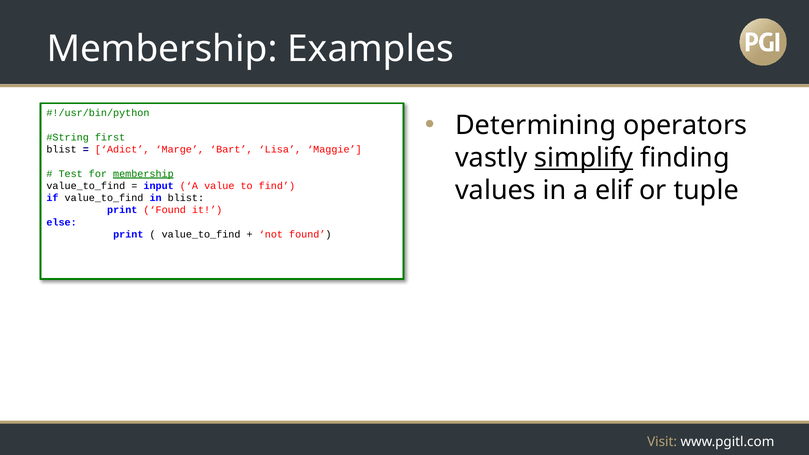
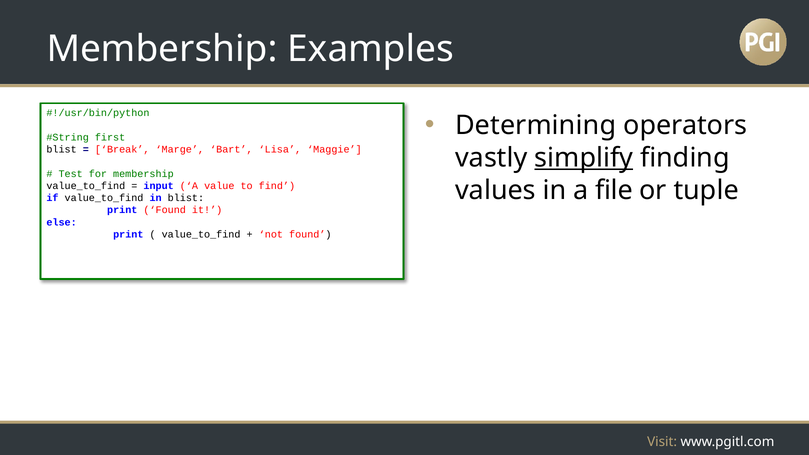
Adict: Adict -> Break (122, 149)
membership underline: present -> none (143, 174)
elif: elif -> file (614, 190)
